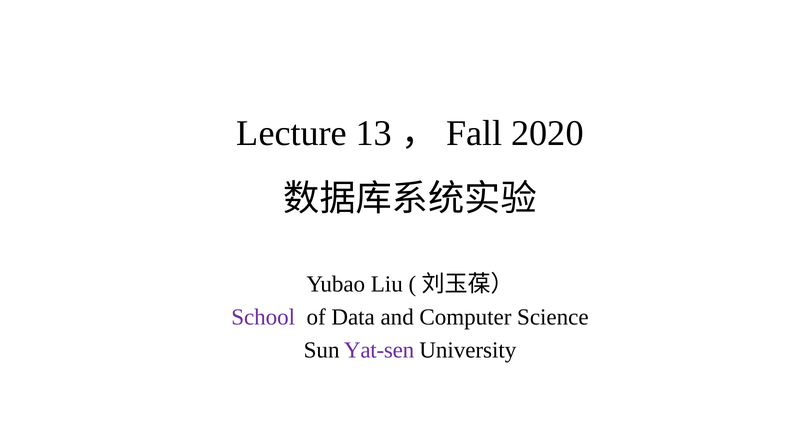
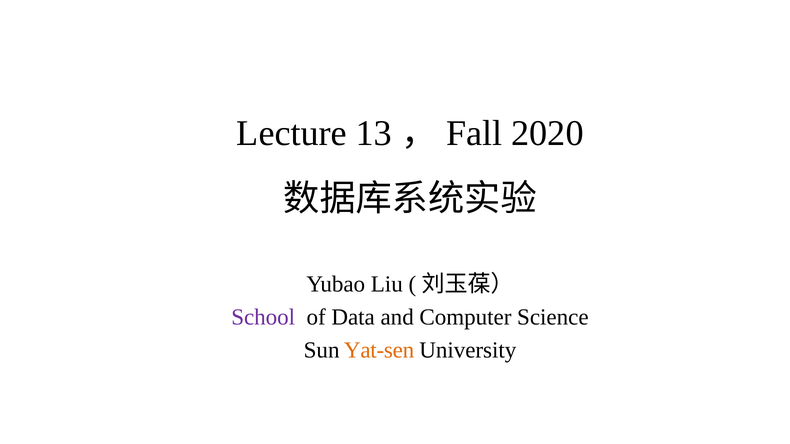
Yat-sen colour: purple -> orange (379, 351)
